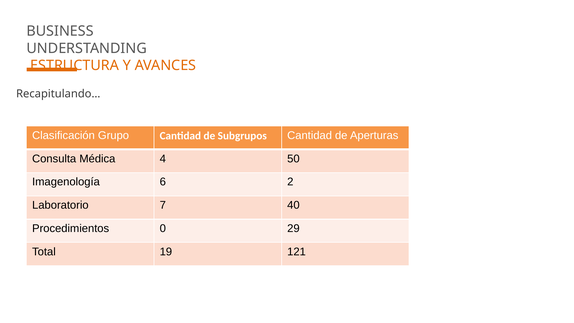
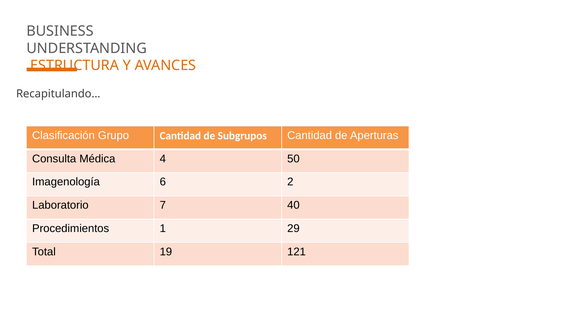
0: 0 -> 1 (163, 228)
